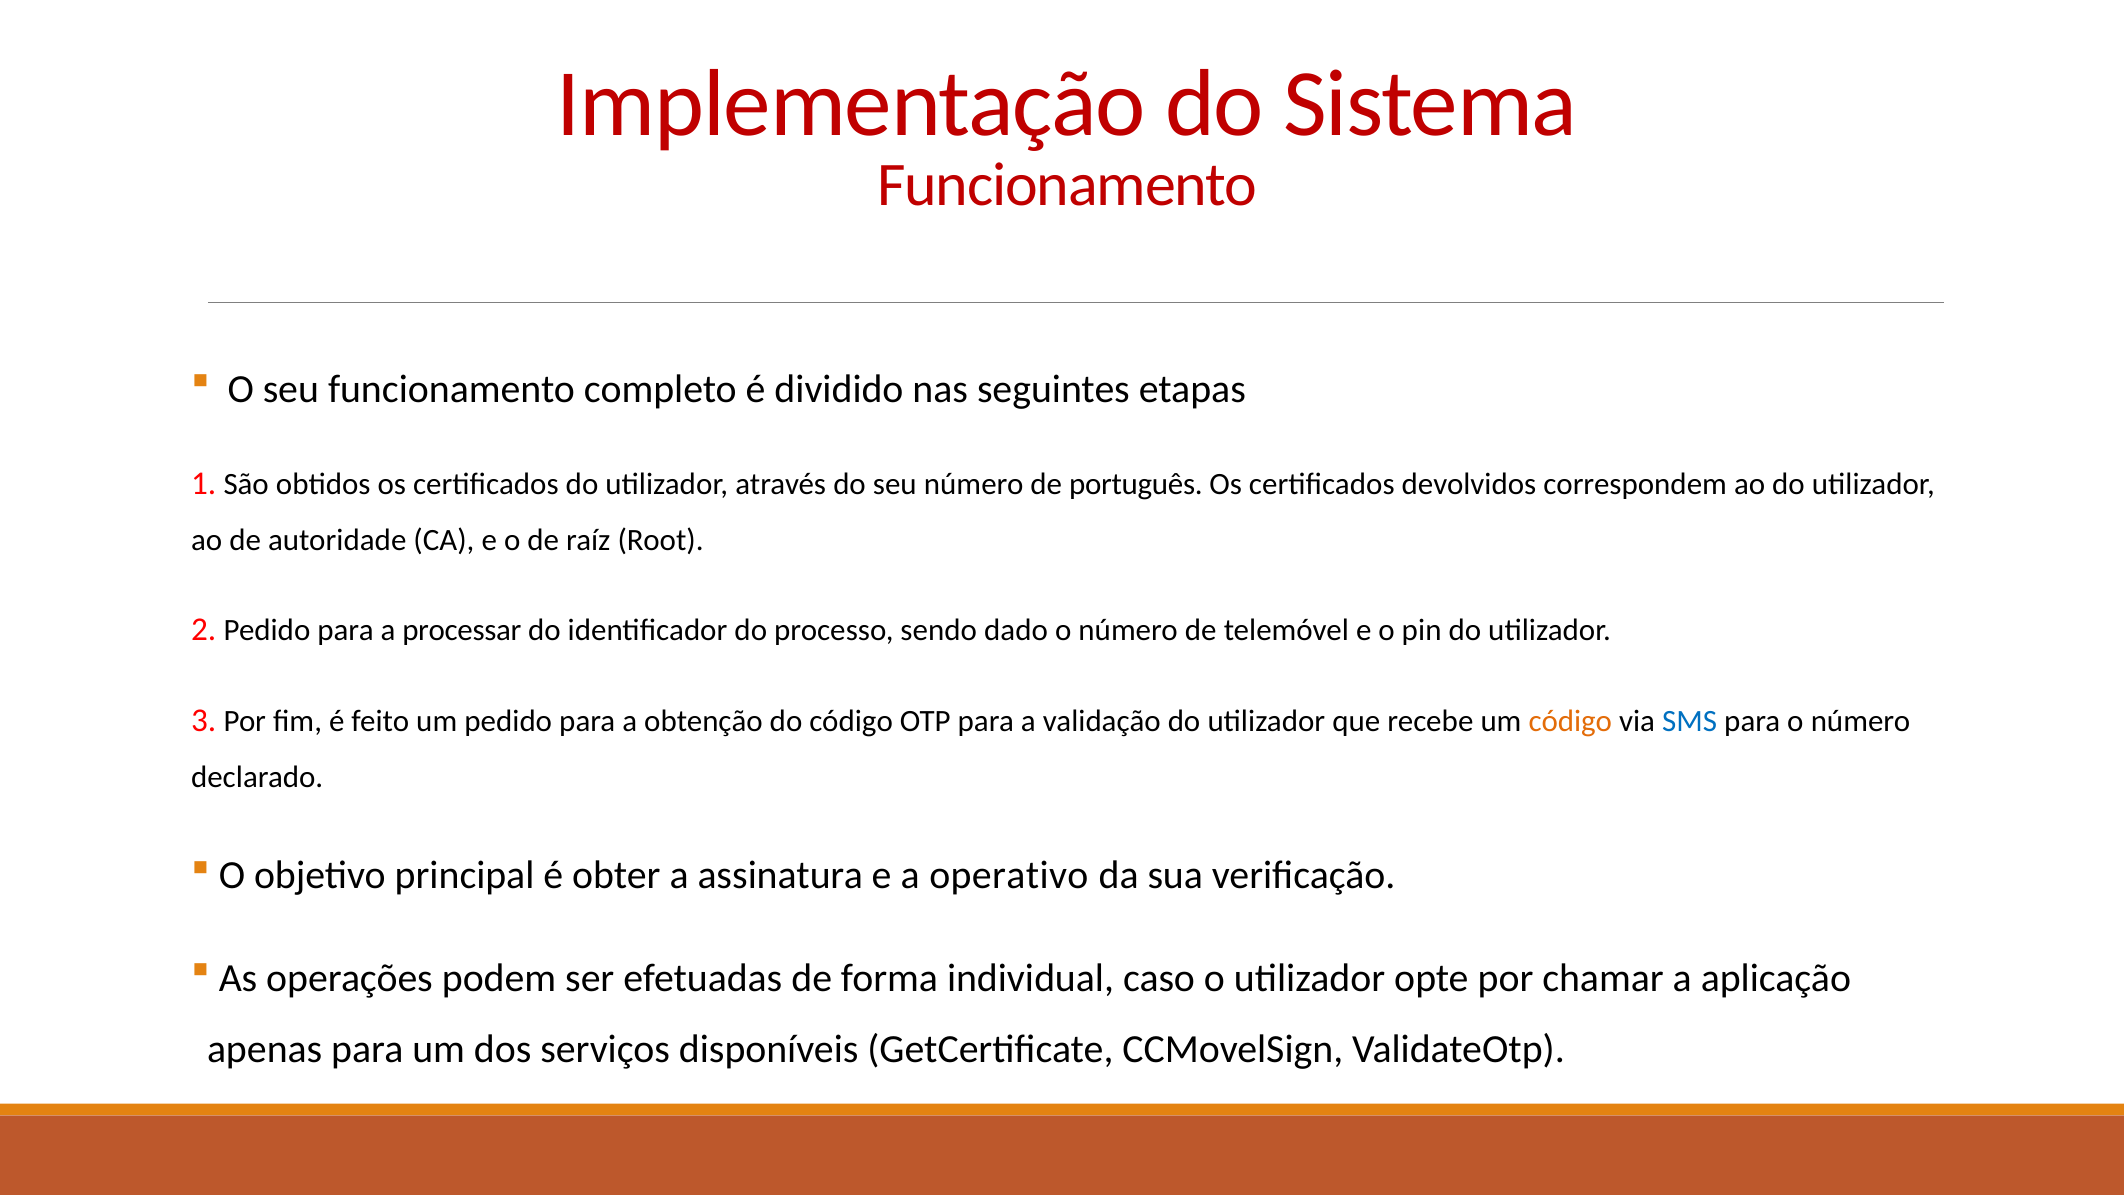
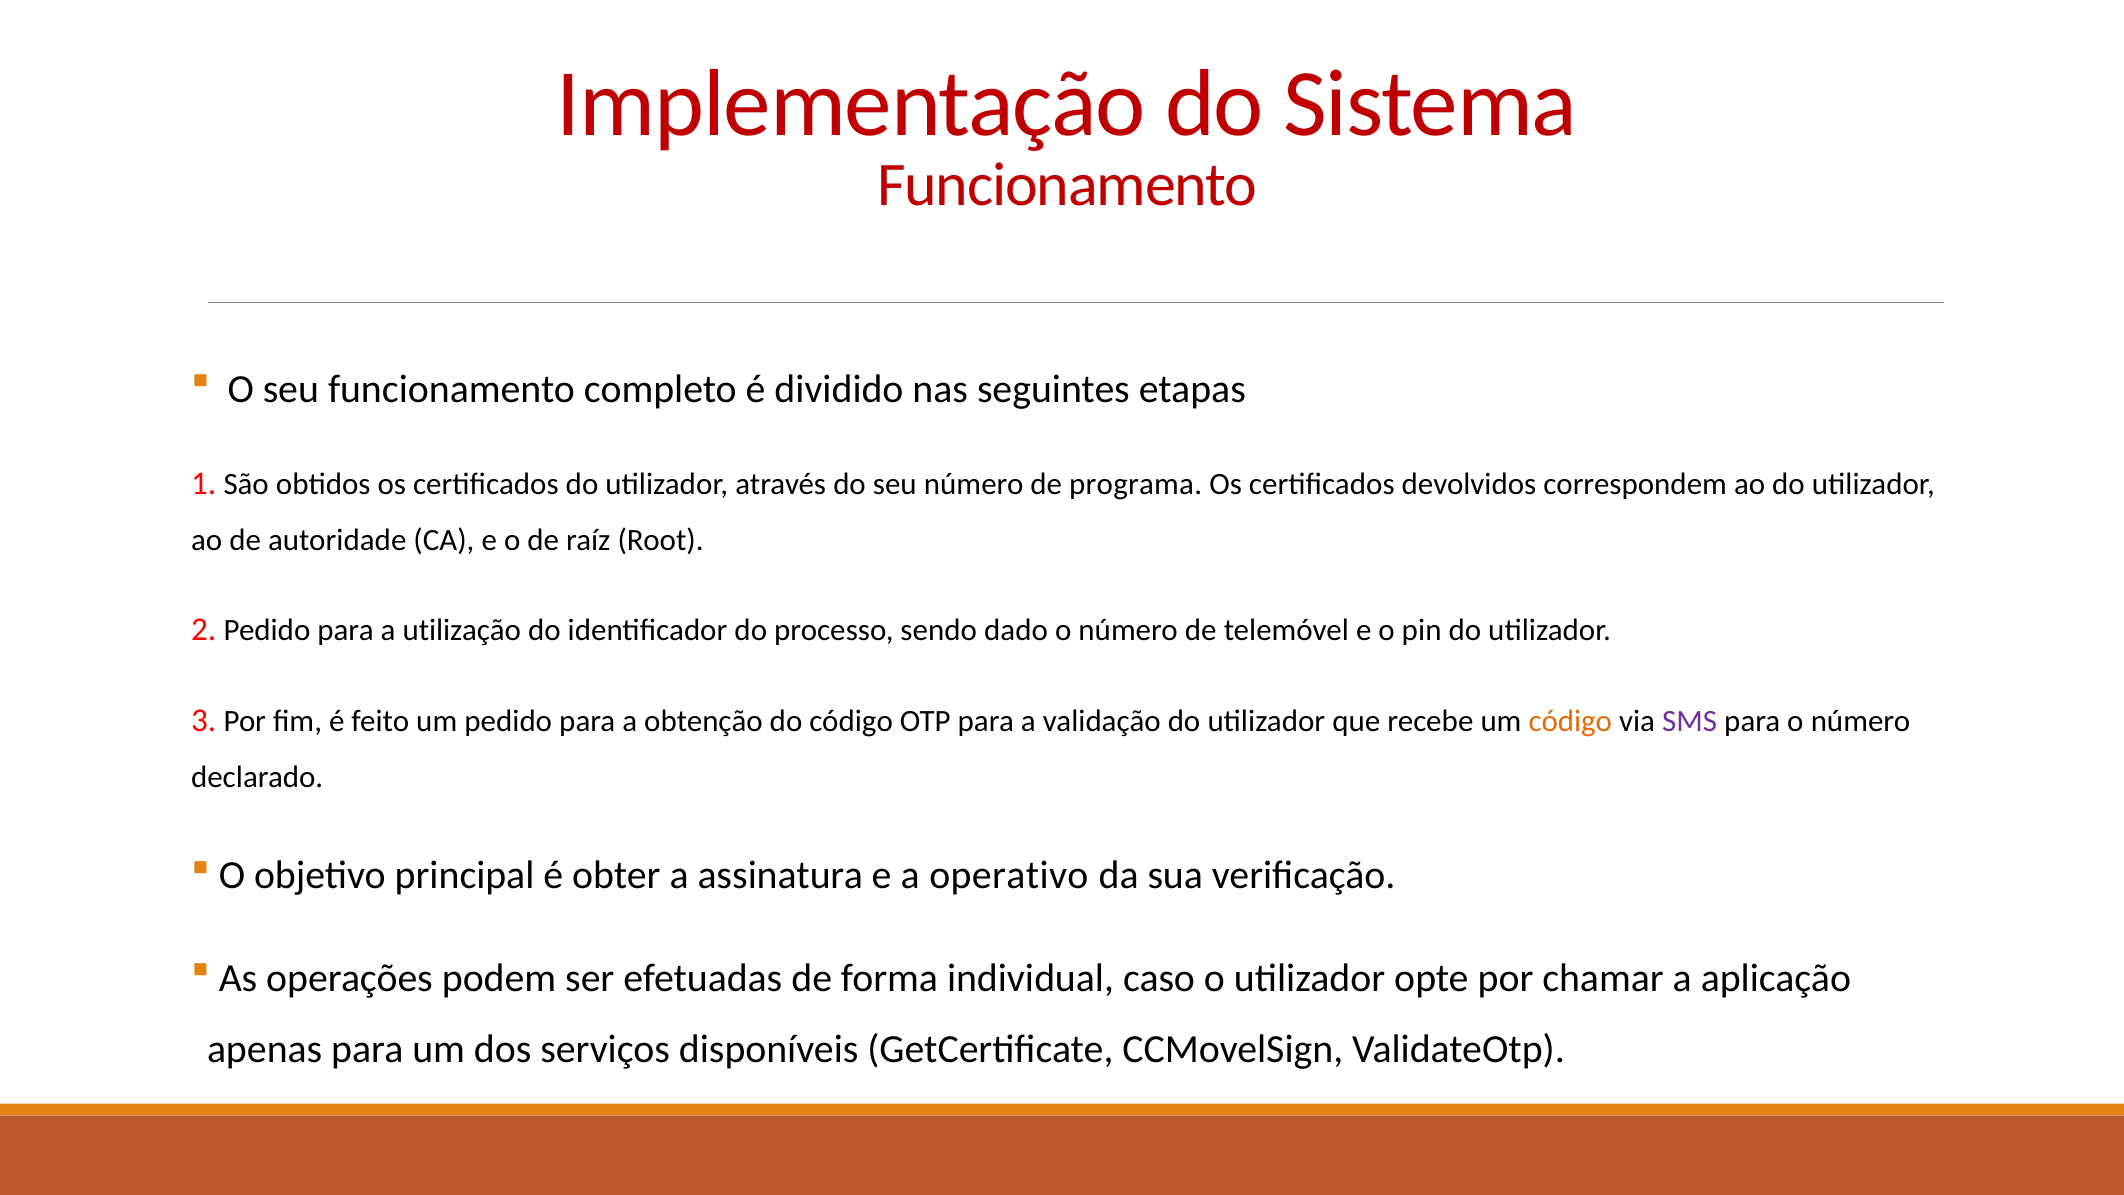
português: português -> programa (1136, 484)
processar: processar -> utilização (462, 630)
SMS colour: blue -> purple (1690, 721)
